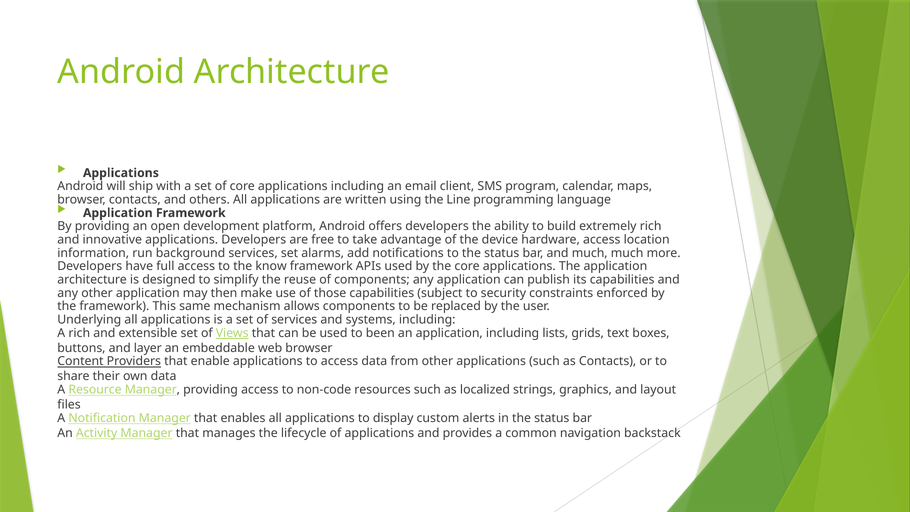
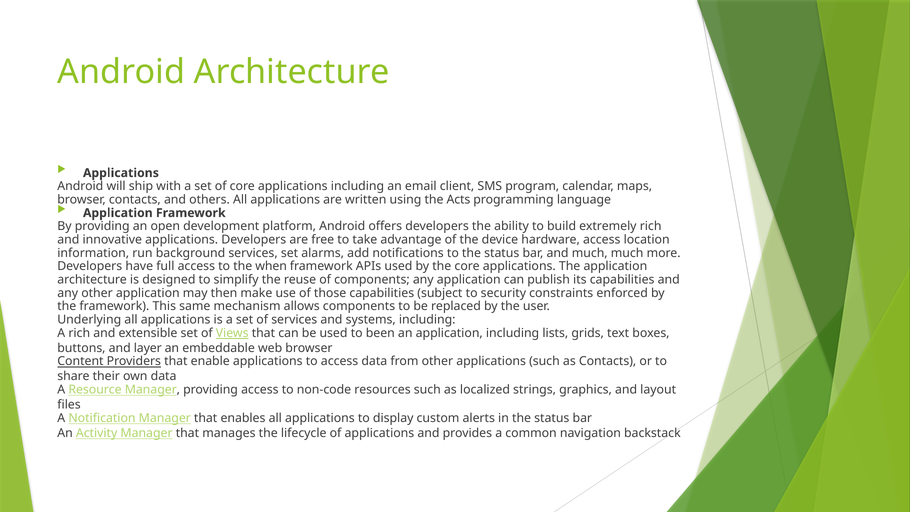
Line: Line -> Acts (458, 200)
know: know -> when (271, 266)
